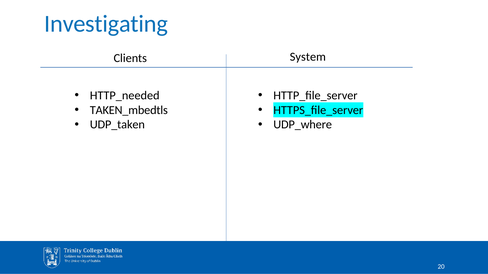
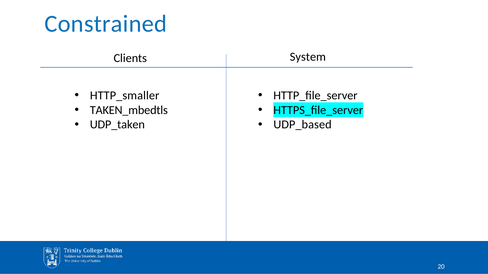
Investigating: Investigating -> Constrained (106, 24)
HTTP_needed: HTTP_needed -> HTTP_smaller (125, 96)
UDP_where: UDP_where -> UDP_based (303, 125)
